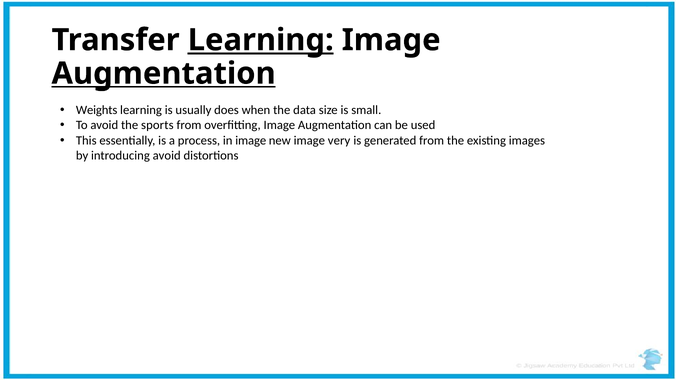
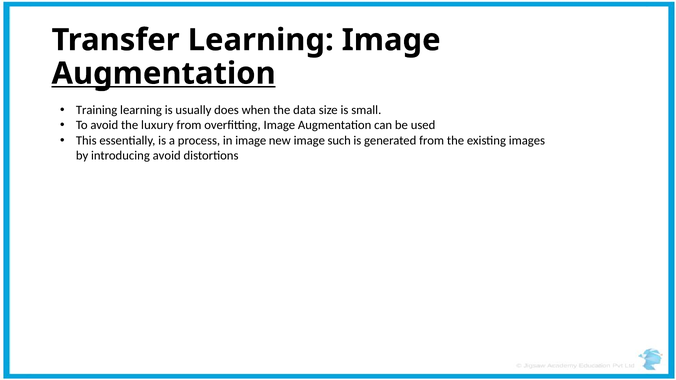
Learning underline: present -> none (261, 40)
Weights: Weights -> Training (97, 110)
sports: sports -> luxury (157, 125)
very: very -> such (339, 141)
